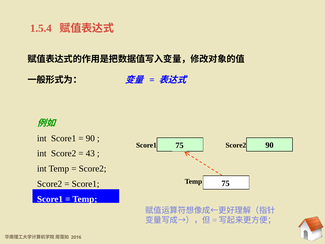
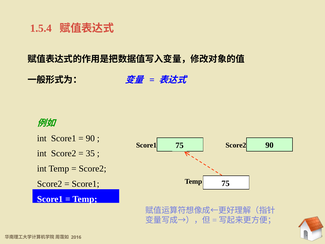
43: 43 -> 35 (90, 153)
